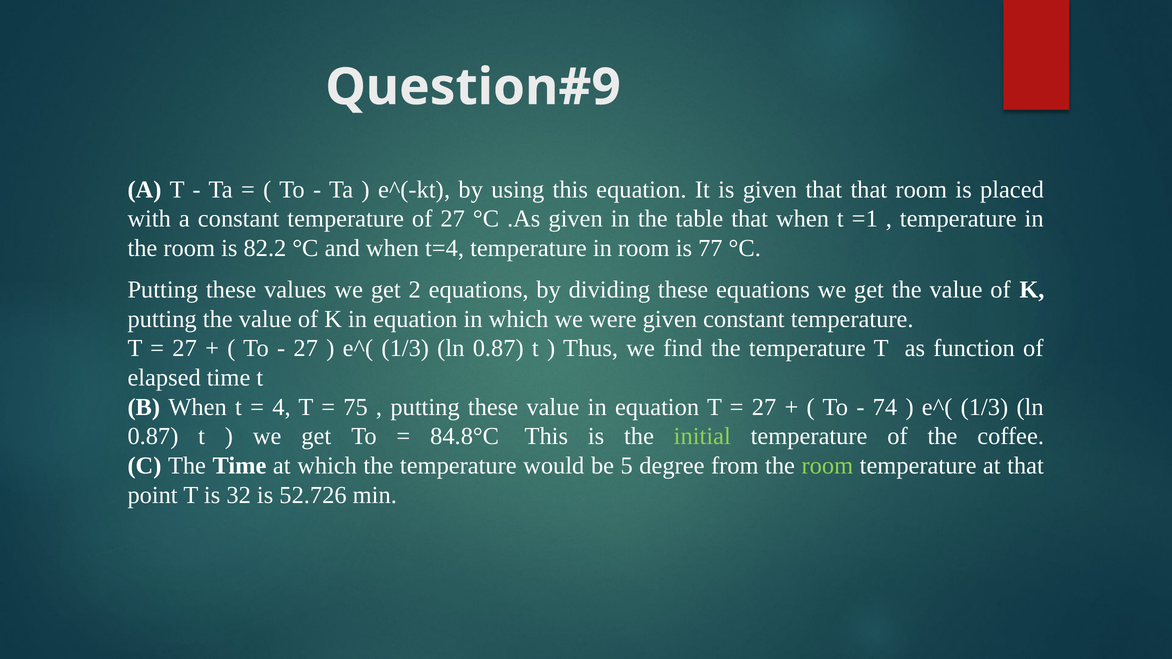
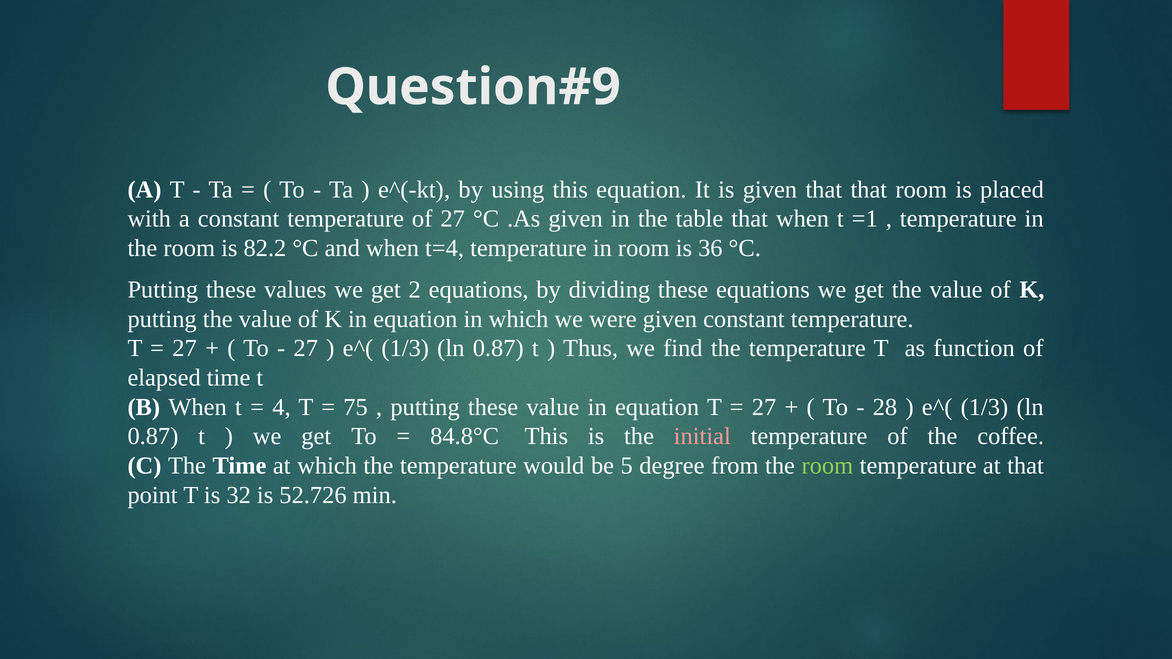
77: 77 -> 36 (710, 248)
74: 74 -> 28 (885, 407)
initial colour: light green -> pink (702, 437)
